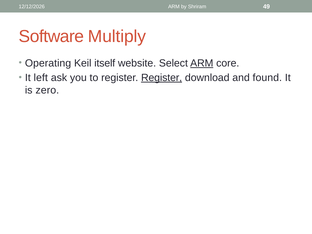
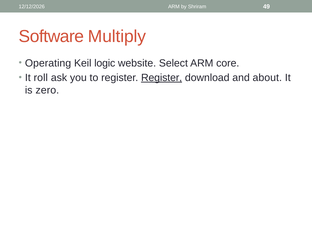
itself: itself -> logic (105, 63)
ARM underline: present -> none (202, 63)
left: left -> roll (41, 78)
found: found -> about (267, 78)
